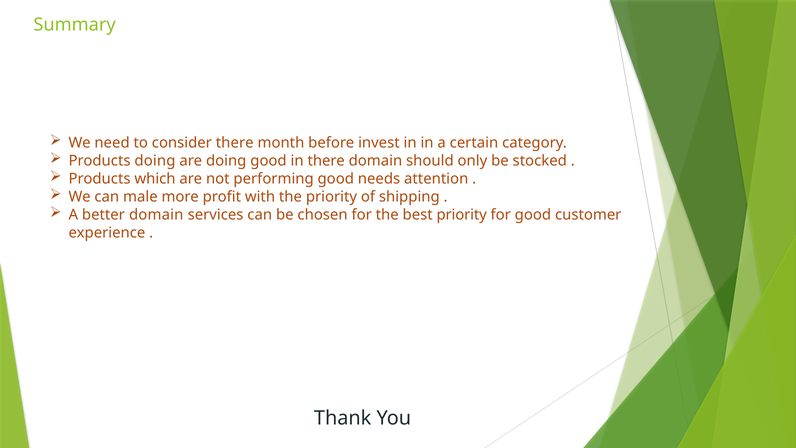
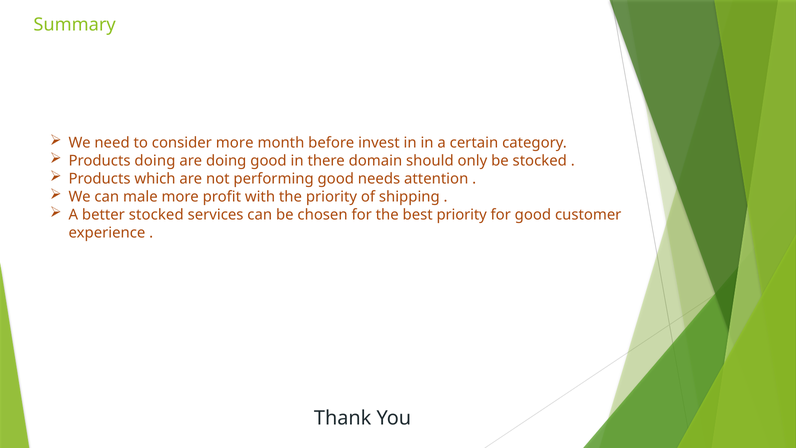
consider there: there -> more (235, 143)
better domain: domain -> stocked (156, 215)
